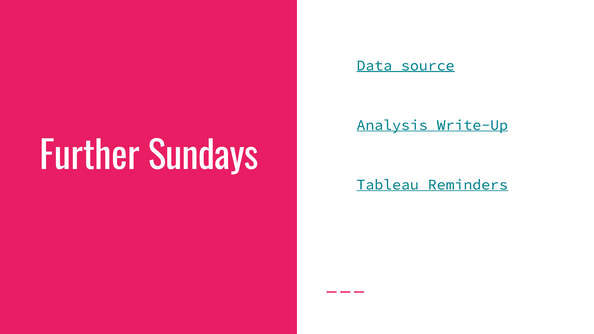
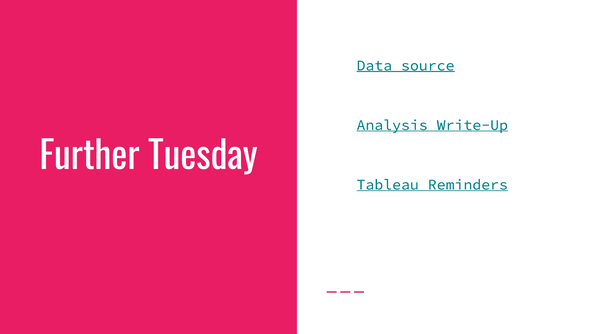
Sundays: Sundays -> Tuesday (203, 157)
